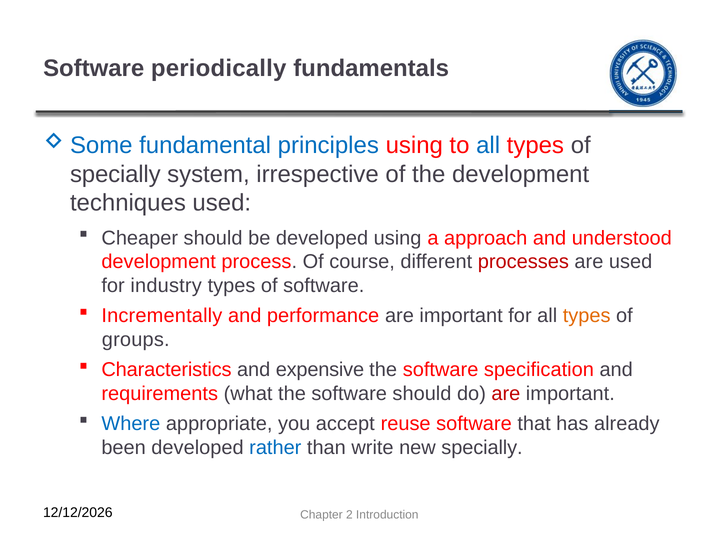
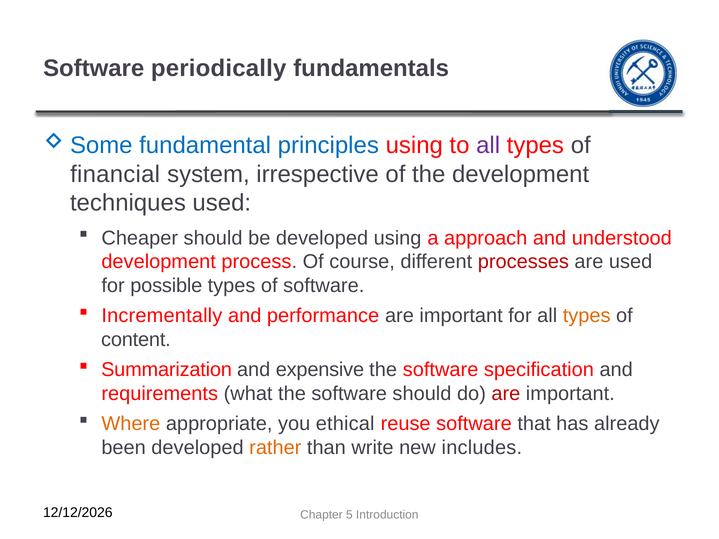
all colour: blue -> purple (488, 145)
specially: specially -> financial (115, 174)
industry: industry -> possible (166, 286)
groups: groups -> content (136, 340)
Characteristics: Characteristics -> Summarization (167, 370)
Where colour: blue -> orange (131, 424)
accept: accept -> ethical (345, 424)
rather colour: blue -> orange (275, 448)
new specially: specially -> includes (482, 448)
2: 2 -> 5 (349, 515)
